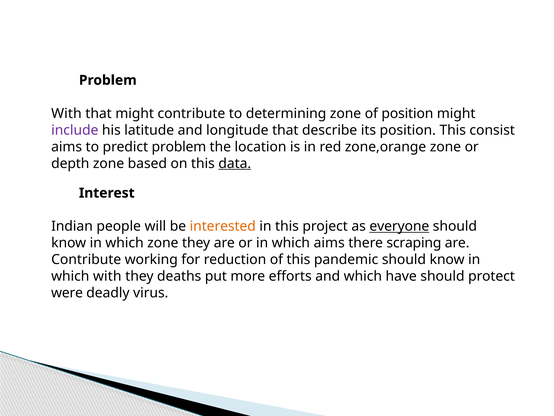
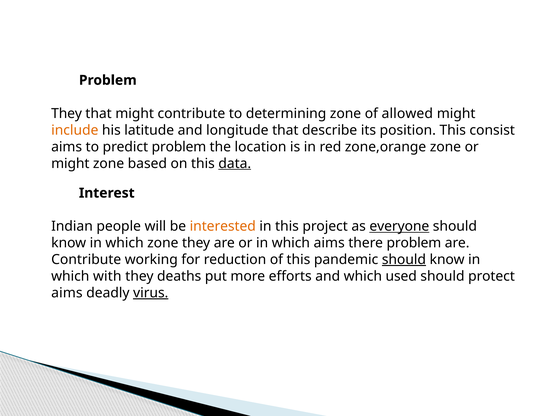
With: With -> They (67, 113)
of position: position -> allowed (407, 113)
include colour: purple -> orange (75, 130)
depth: depth -> might (70, 163)
there scraping: scraping -> problem (414, 243)
should underline: none -> present (404, 259)
have: have -> used (401, 276)
were: were -> aims (67, 293)
virus underline: none -> present (151, 293)
